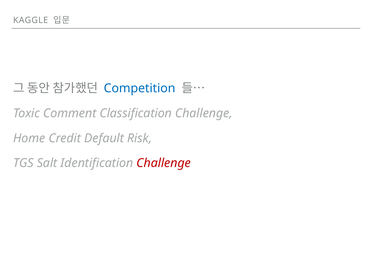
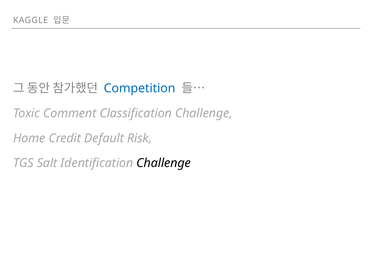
Challenge colour: red -> black (164, 163)
